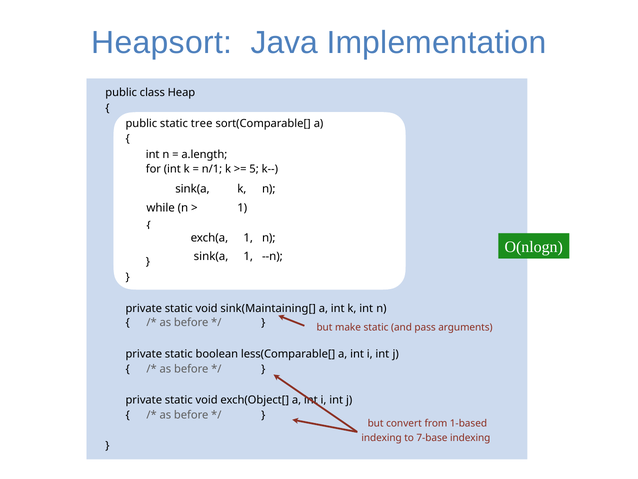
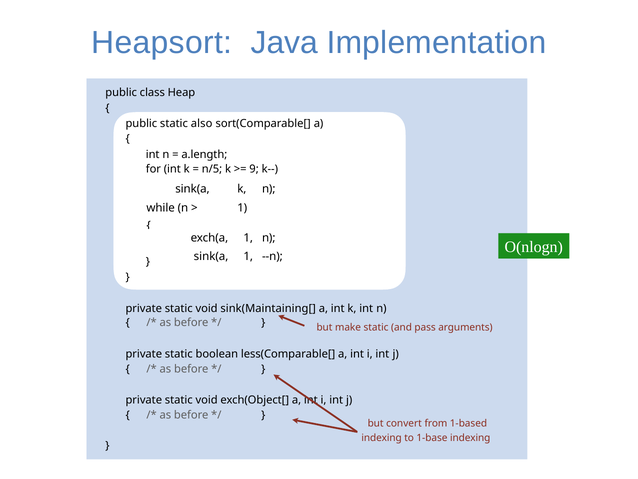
tree: tree -> also (202, 124)
n/1: n/1 -> n/5 (212, 169)
5: 5 -> 9 (254, 169)
7-base: 7-base -> 1-base (432, 437)
